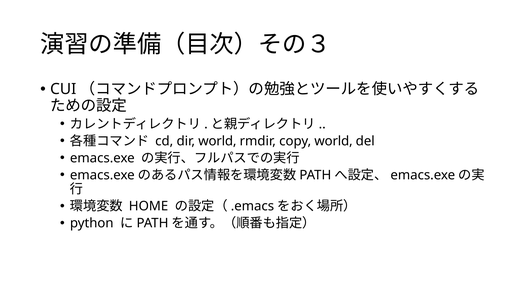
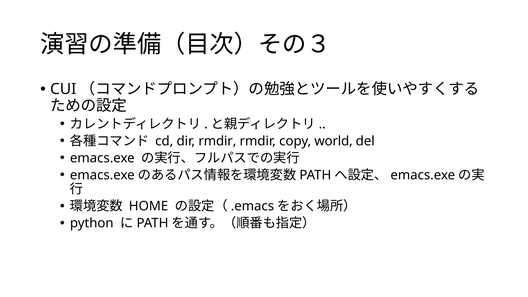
dir world: world -> rmdir (217, 141)
